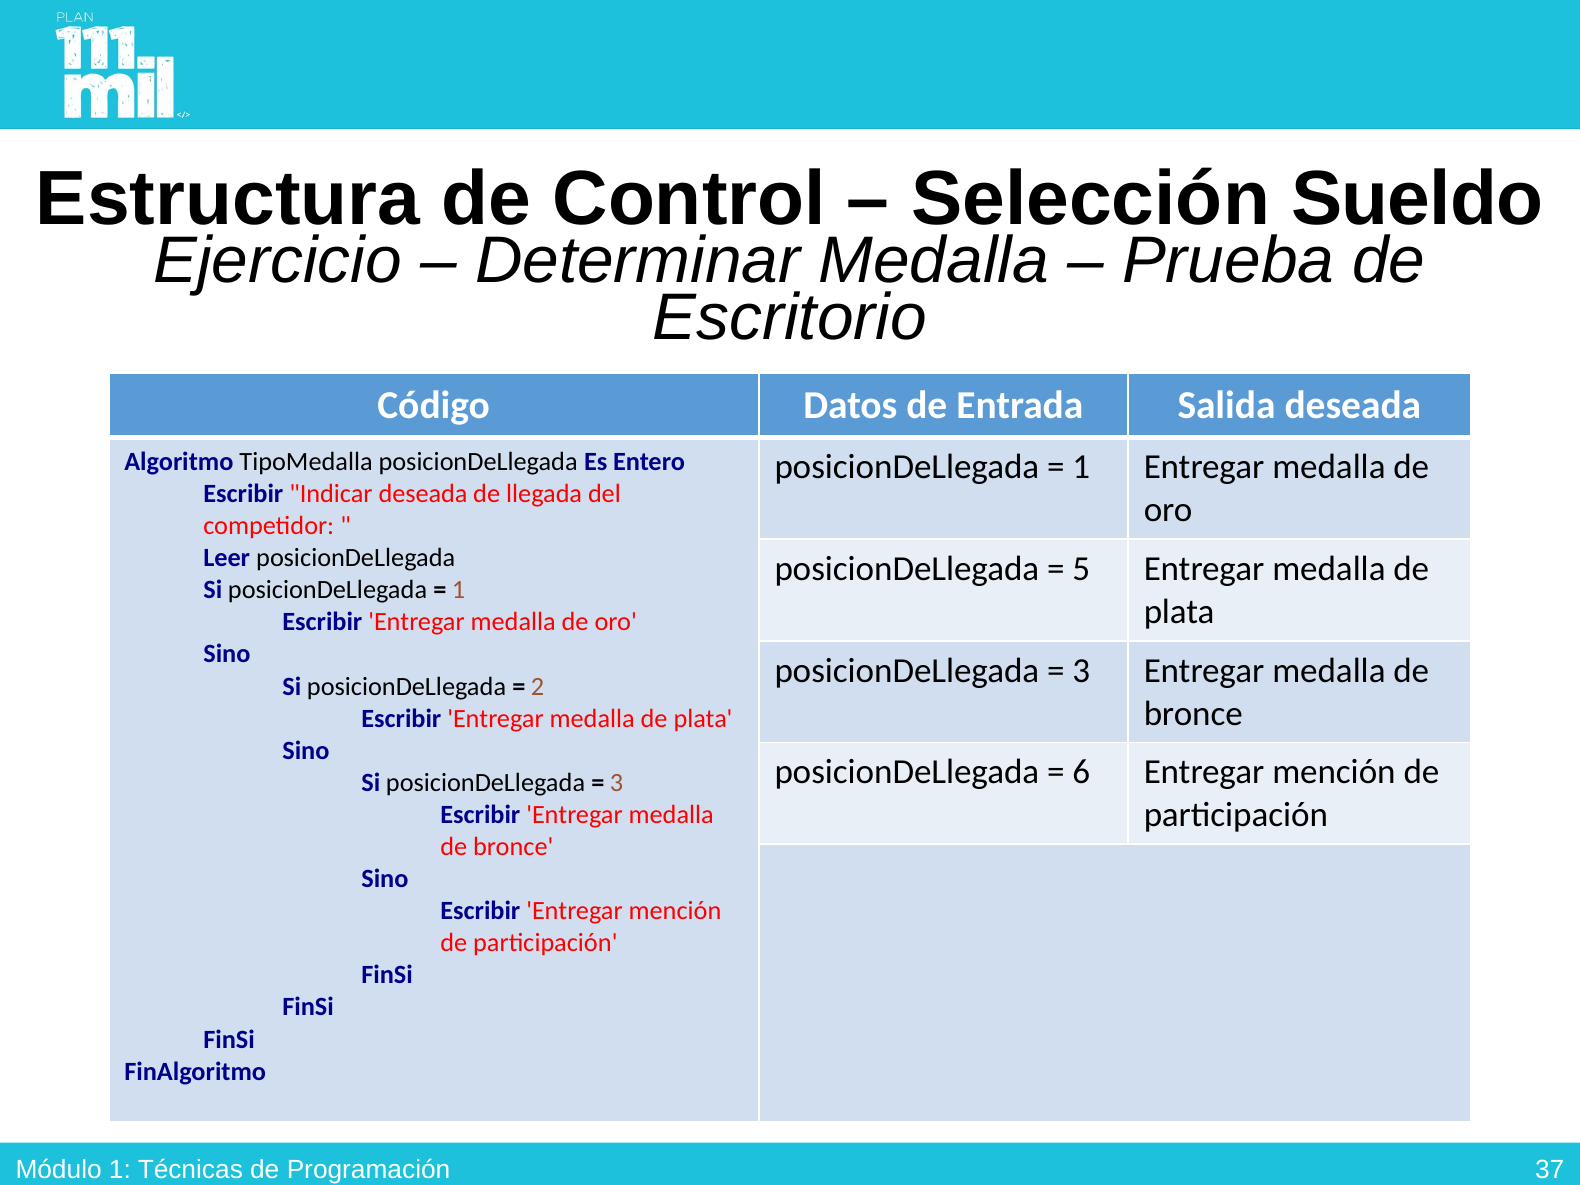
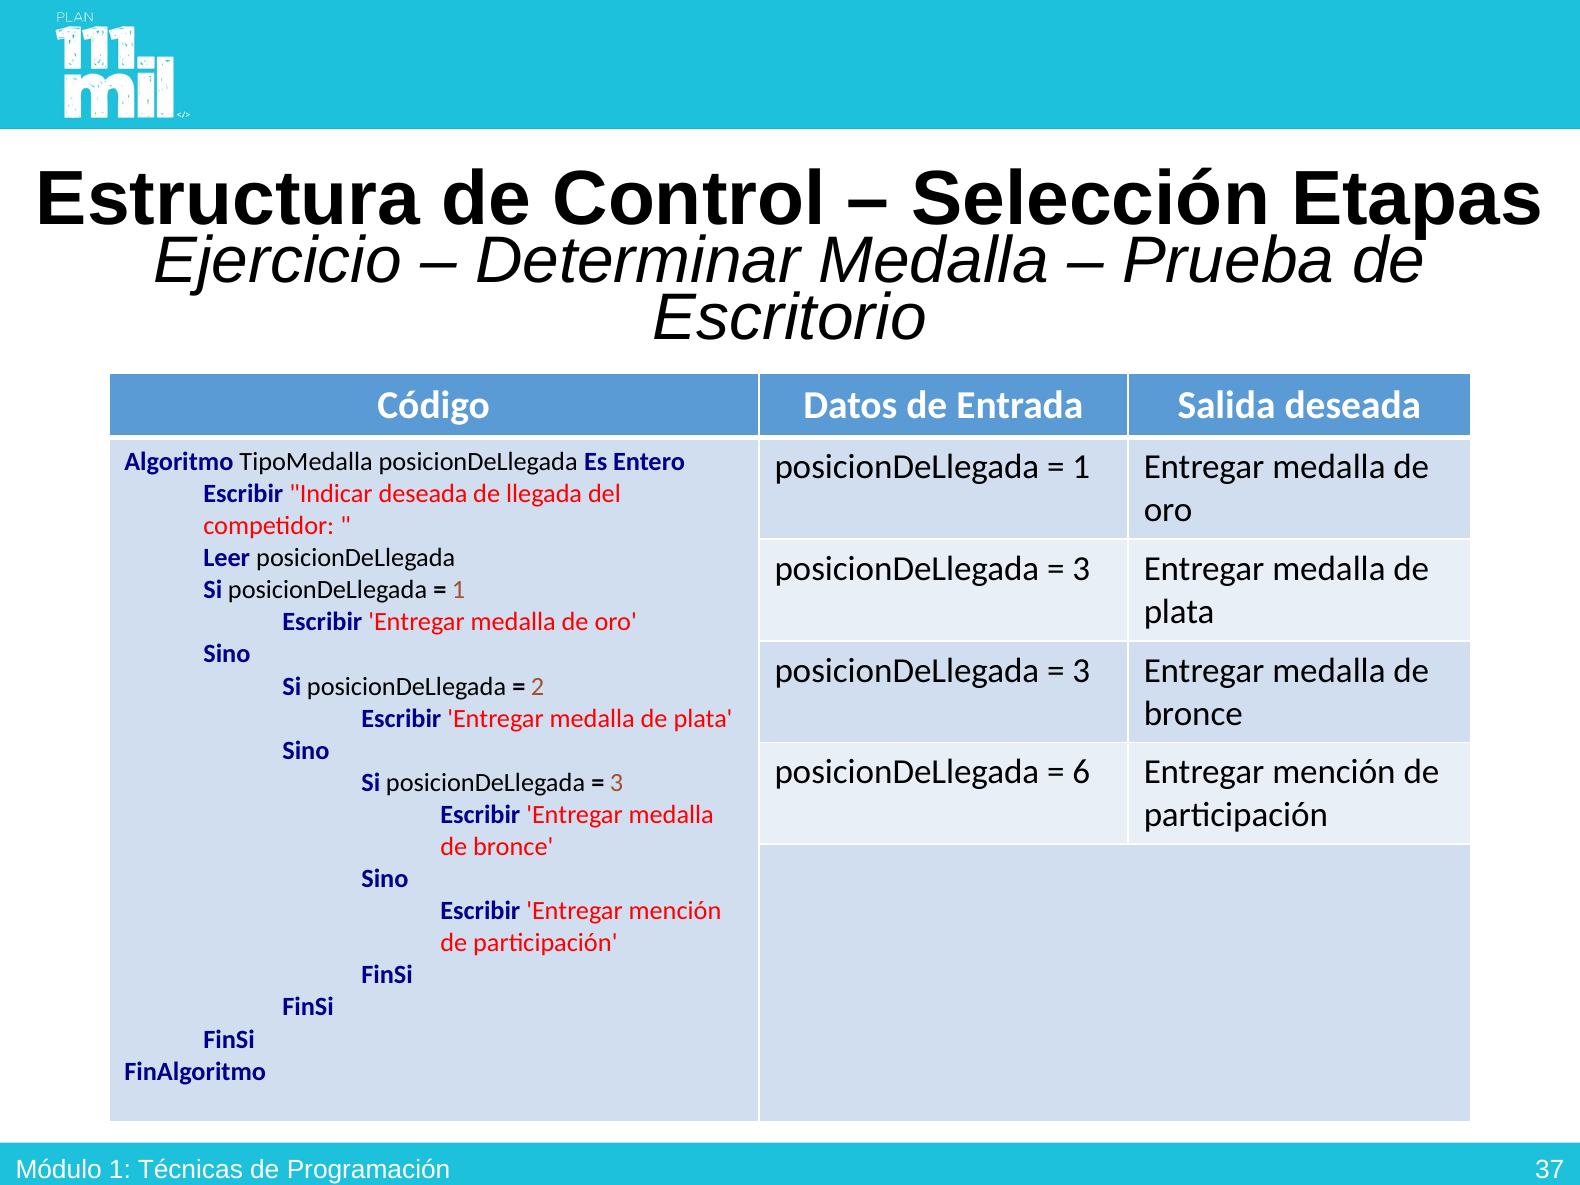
Sueldo: Sueldo -> Etapas (1417, 199)
5: 5 -> 3 (1081, 569)
